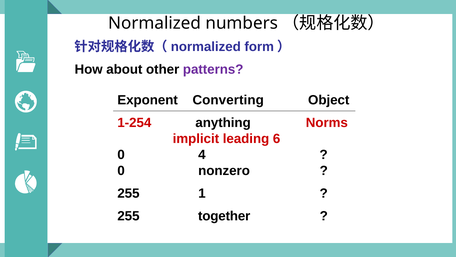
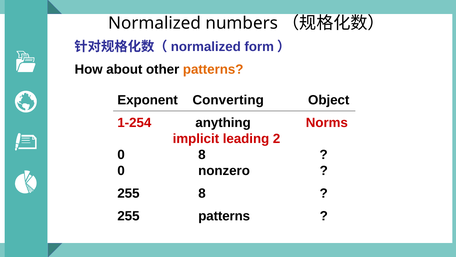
patterns colour: purple -> orange (213, 69)
6: 6 -> 2 (277, 139)
0 4: 4 -> 8 (202, 155)
255 1: 1 -> 8 (202, 193)
255 together: together -> patterns (224, 216)
